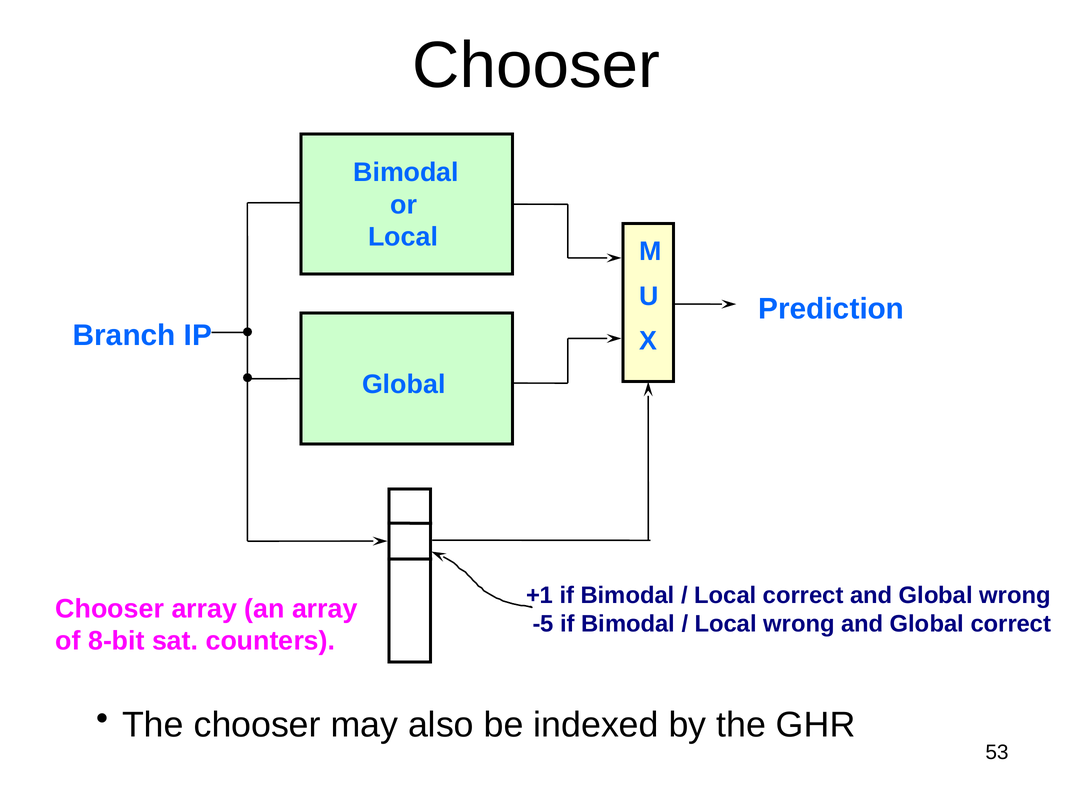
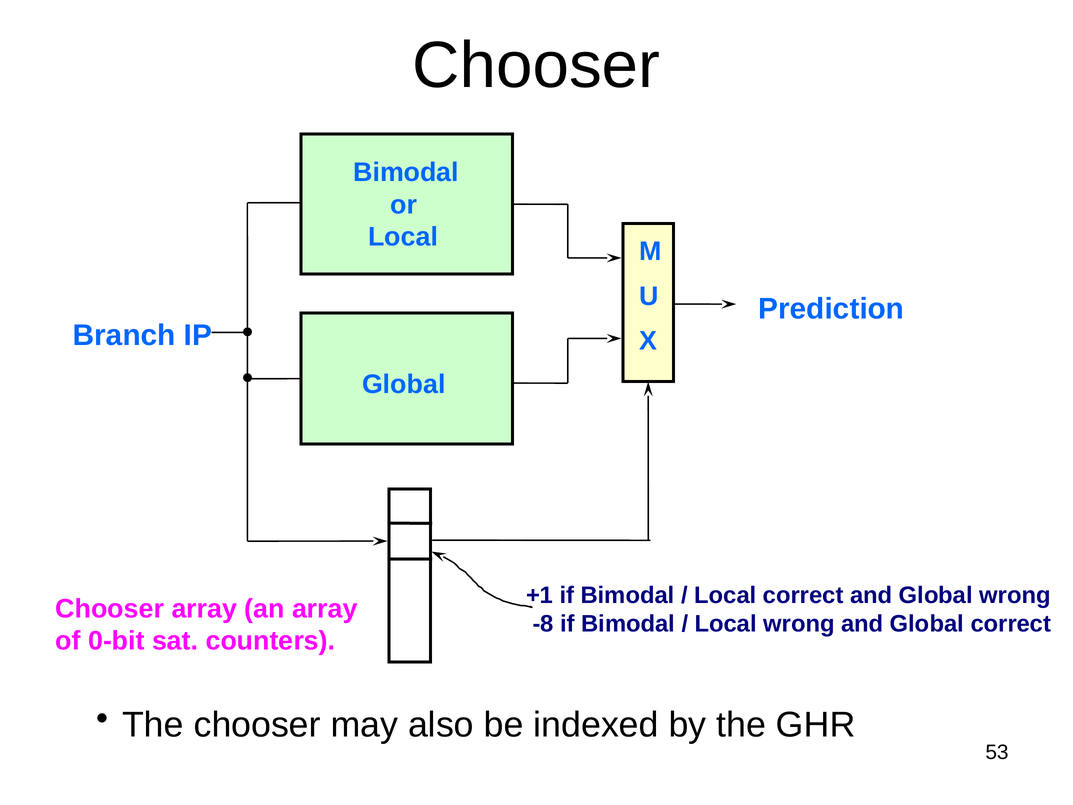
-5: -5 -> -8 (543, 624)
8-bit: 8-bit -> 0-bit (116, 641)
